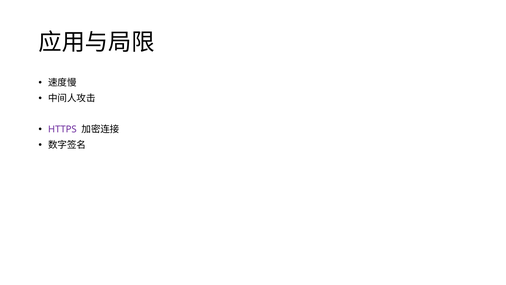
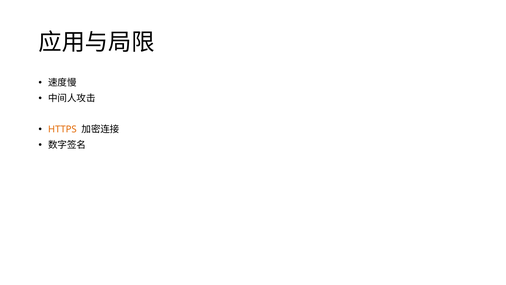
HTTPS colour: purple -> orange (62, 129)
